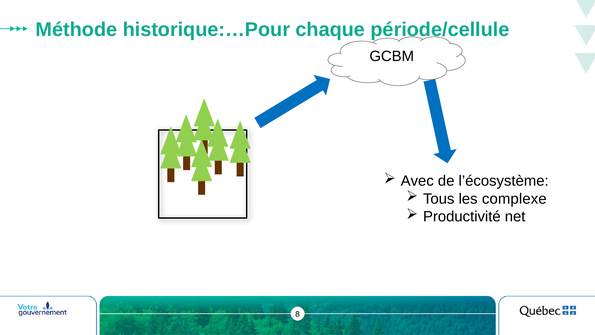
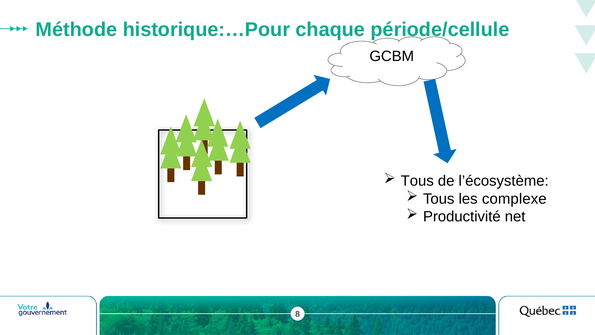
Avec: Avec -> Tous (417, 181)
